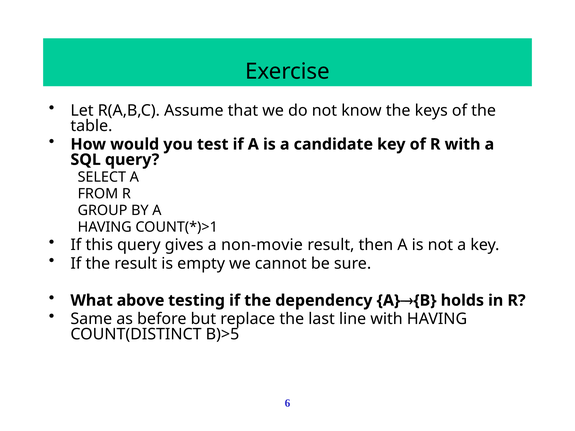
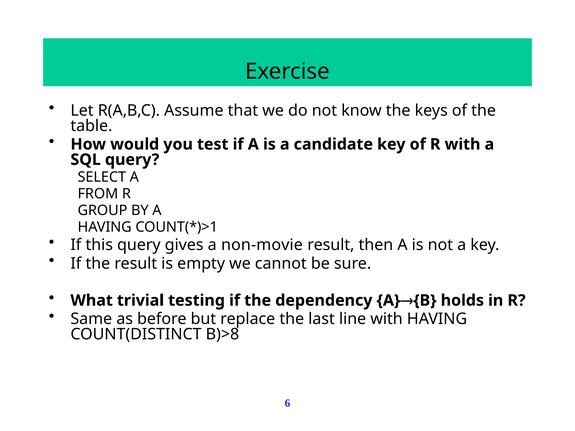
above: above -> trivial (140, 301)
B)>5: B)>5 -> B)>8 (222, 334)
